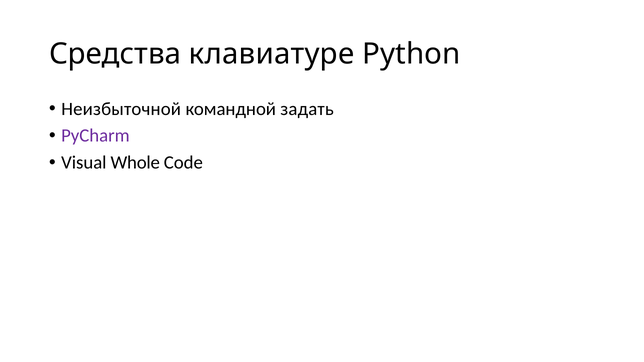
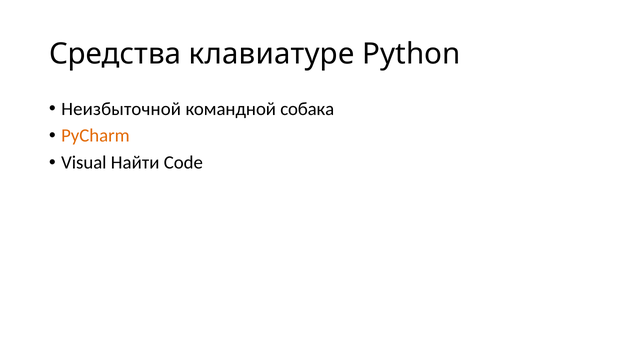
задать: задать -> собака (307, 109)
PyCharm colour: purple -> orange (95, 136)
Whole: Whole -> Найти (135, 163)
